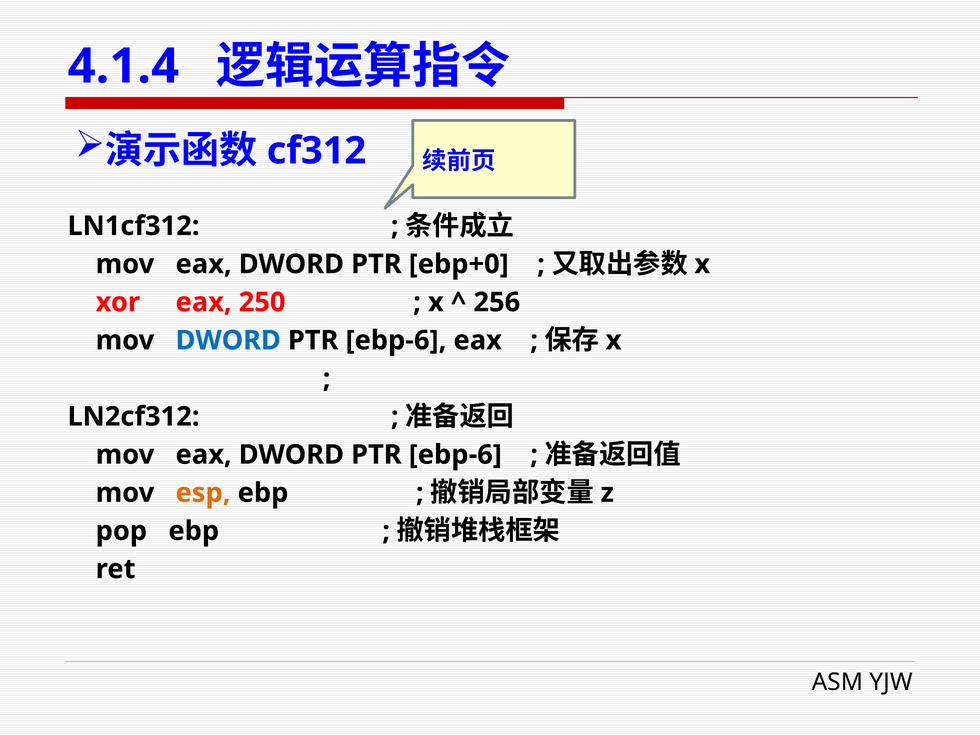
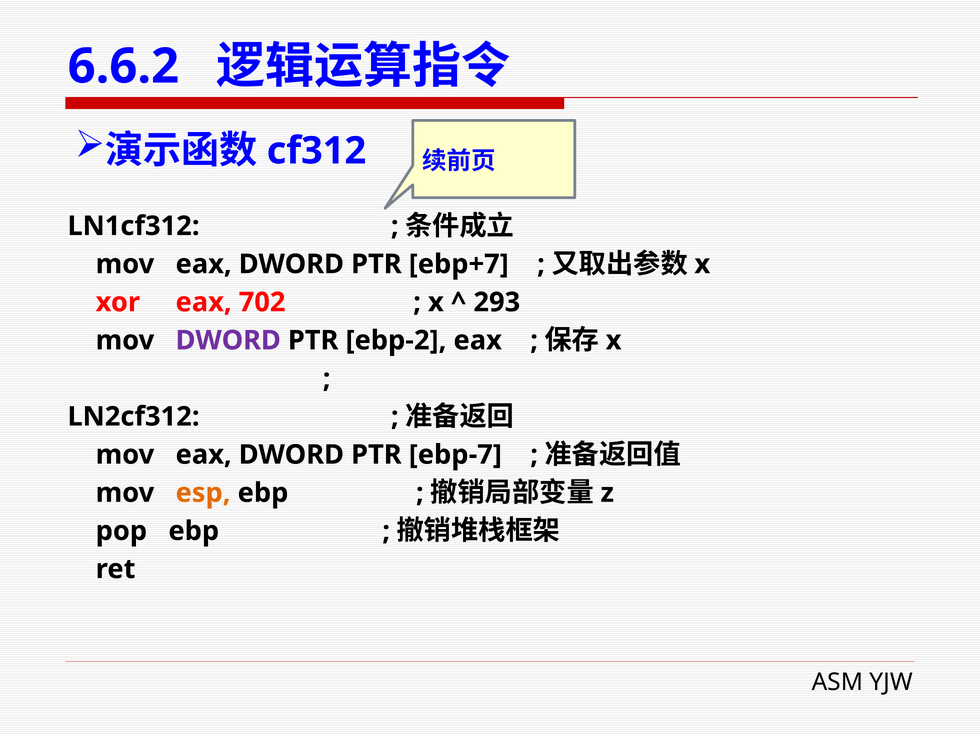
4.1.4: 4.1.4 -> 6.6.2 (123, 66)
ebp+0: ebp+0 -> ebp+7 (459, 264)
250: 250 -> 702 (262, 302)
256: 256 -> 293 (497, 302)
DWORD colour: blue -> purple (228, 340)
ebp-6: ebp-6 -> ebp-2 (396, 340)
eax DWORD PTR ebp-6: ebp-6 -> ebp-7 (455, 455)
